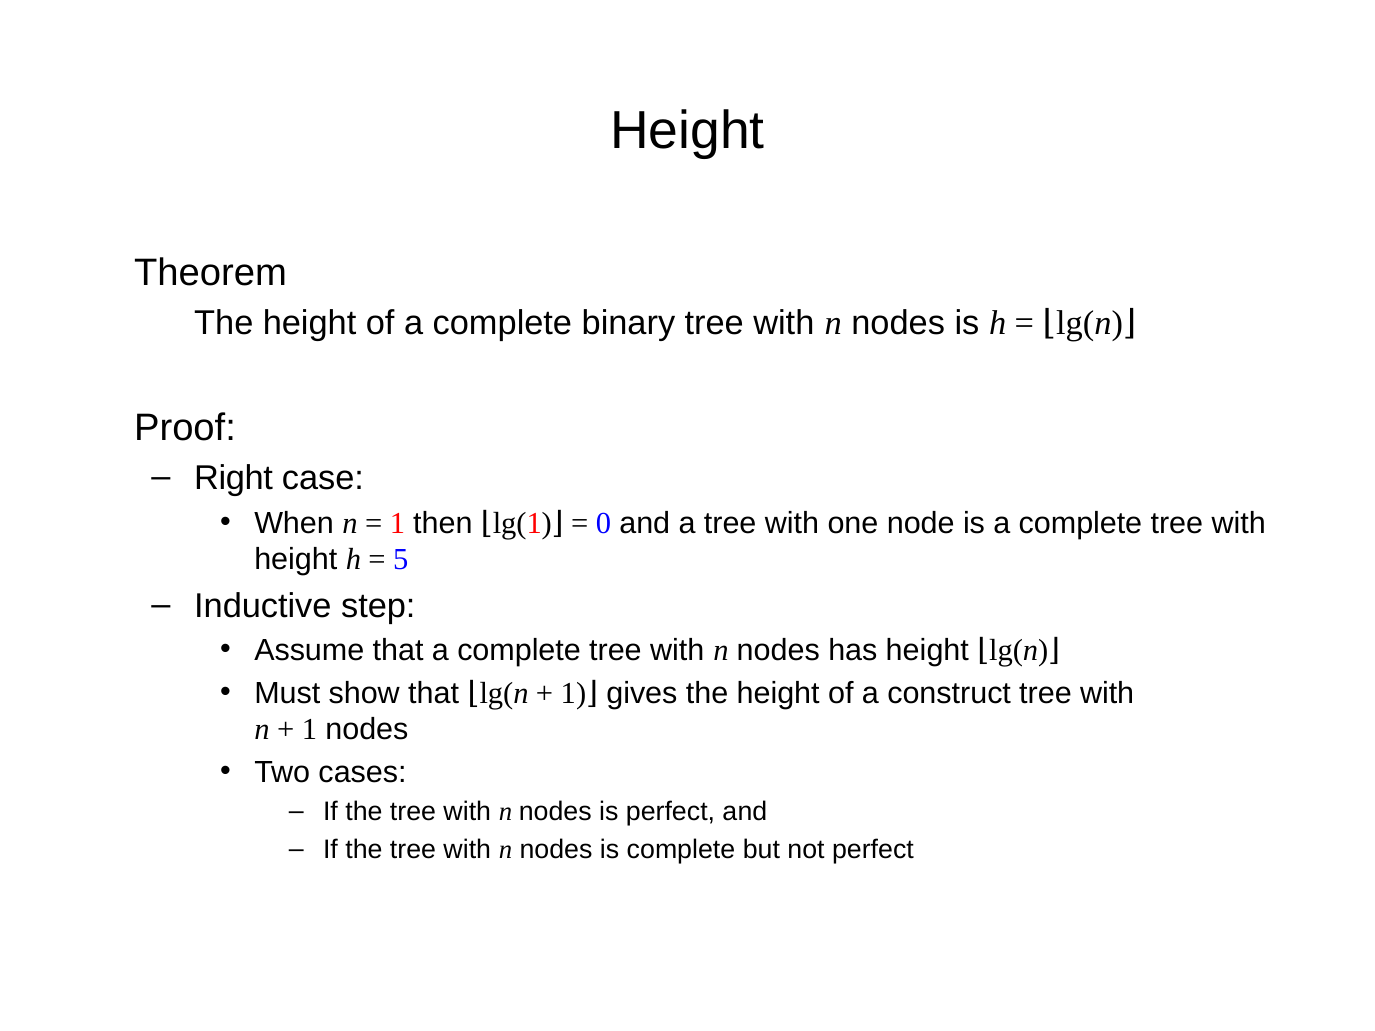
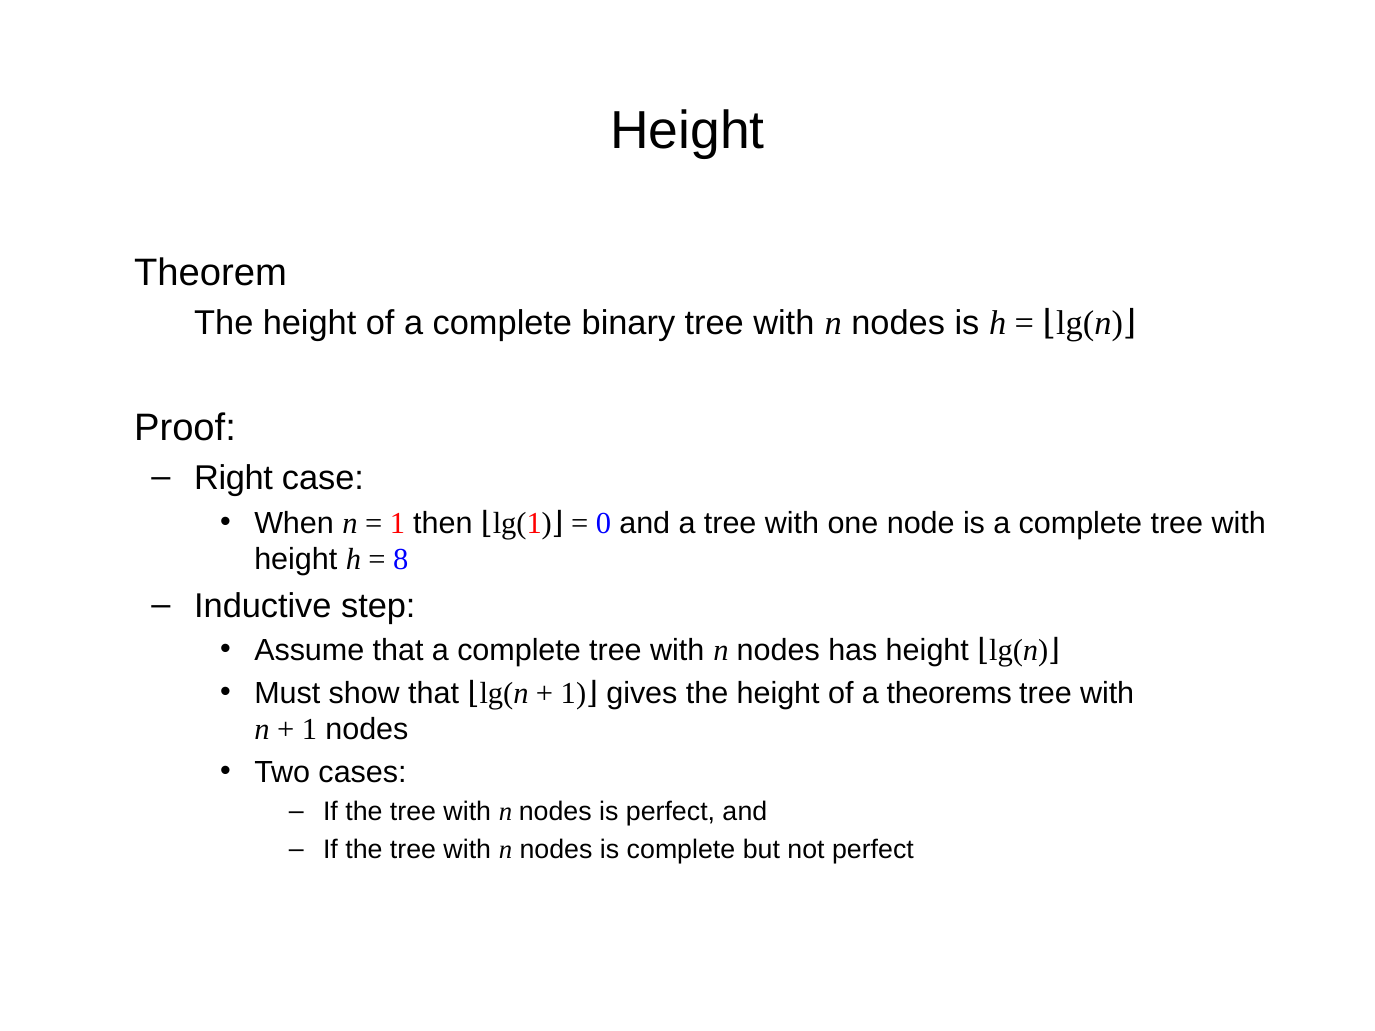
5: 5 -> 8 (401, 560)
construct: construct -> theorems (949, 693)
